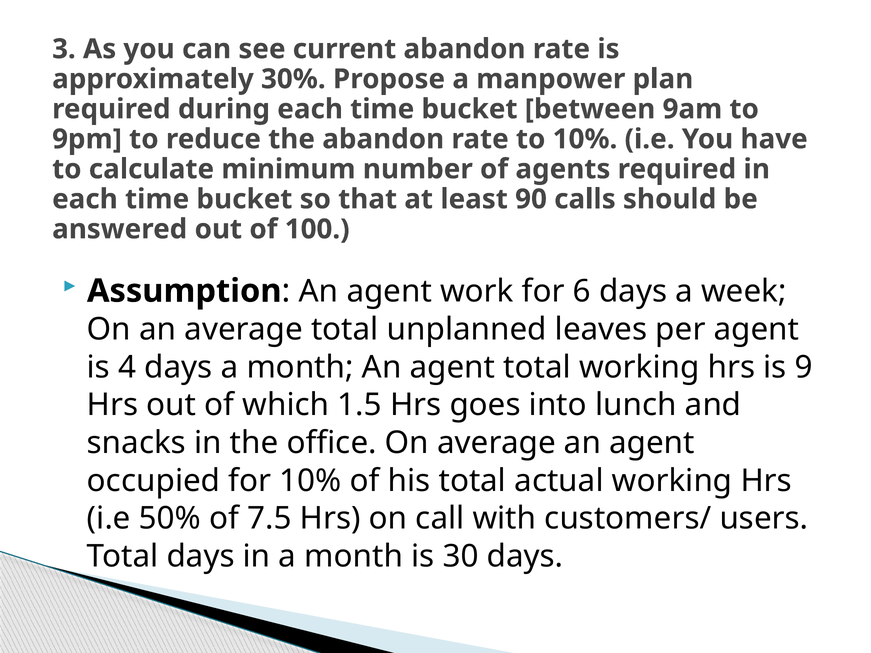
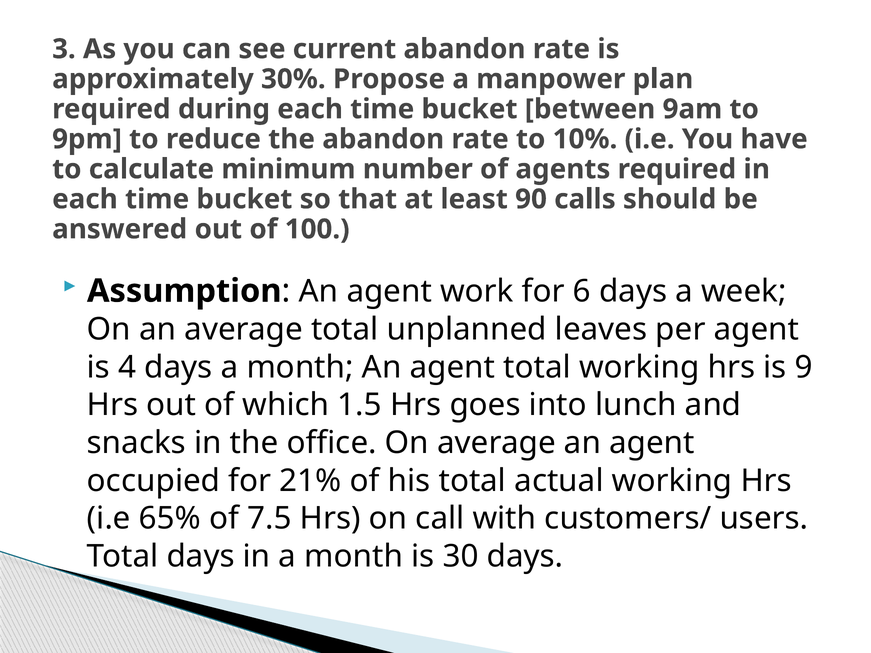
for 10%: 10% -> 21% (311, 481)
50%: 50% -> 65% (170, 519)
